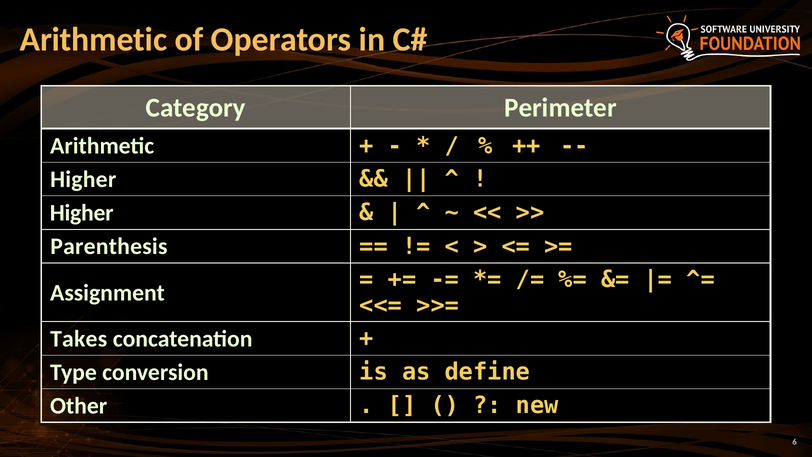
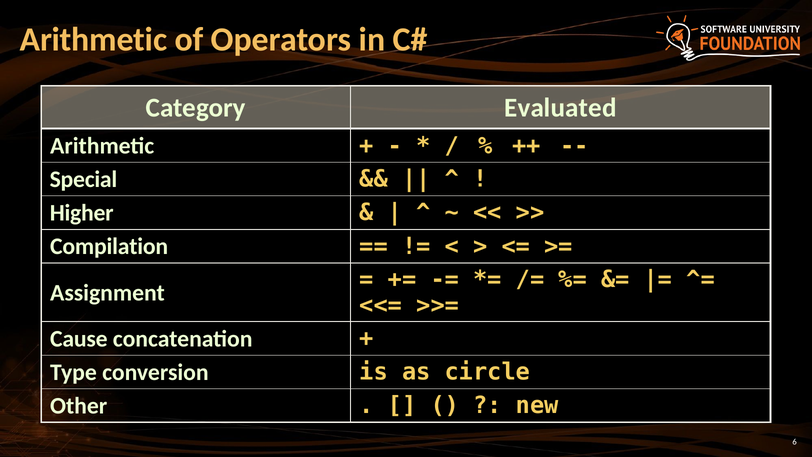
Perimeter: Perimeter -> Evaluated (560, 108)
Higher: Higher -> Special (83, 179)
Parenthesis: Parenthesis -> Compilation (109, 247)
Takes: Takes -> Cause (79, 339)
define: define -> circle (487, 372)
